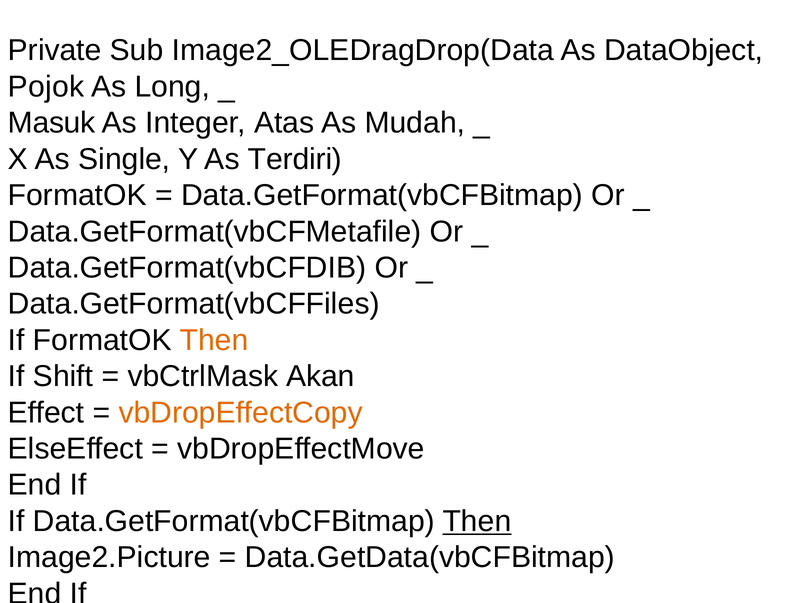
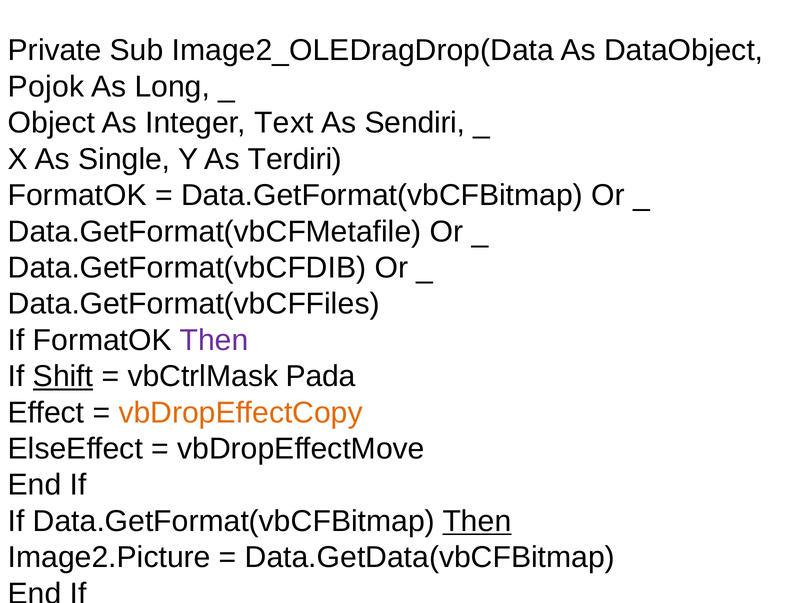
Masuk: Masuk -> Object (51, 123)
Atas: Atas -> Text (284, 123)
Mudah: Mudah -> Sendiri (415, 123)
Then colour: orange -> purple (214, 340)
Shift underline: none -> present (63, 376)
Akan: Akan -> Pada (321, 376)
